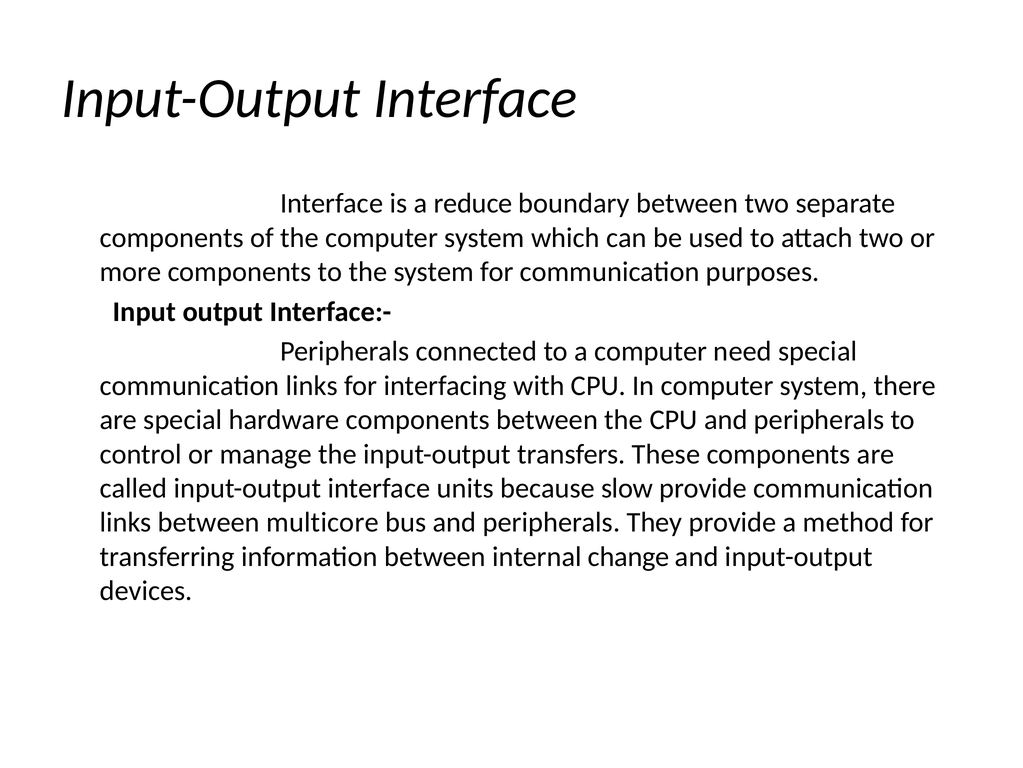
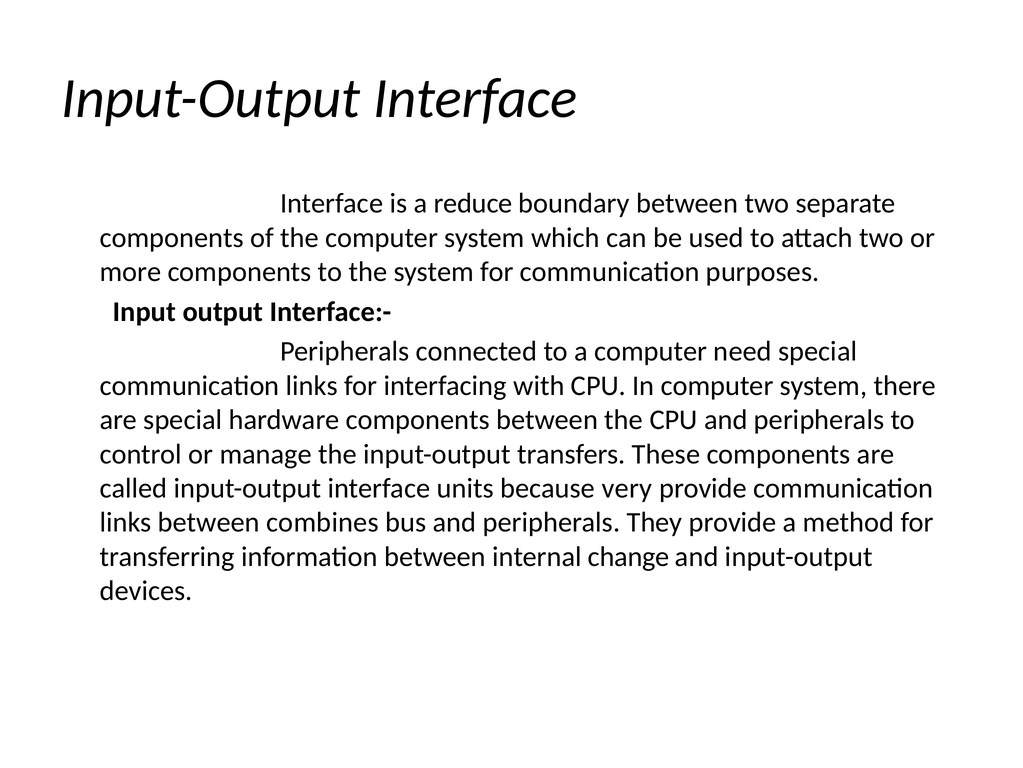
slow: slow -> very (627, 488)
multicore: multicore -> combines (323, 522)
